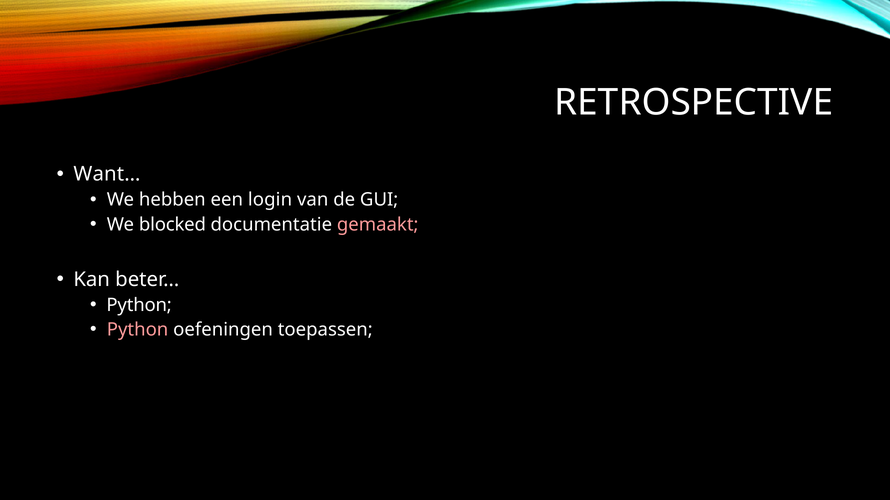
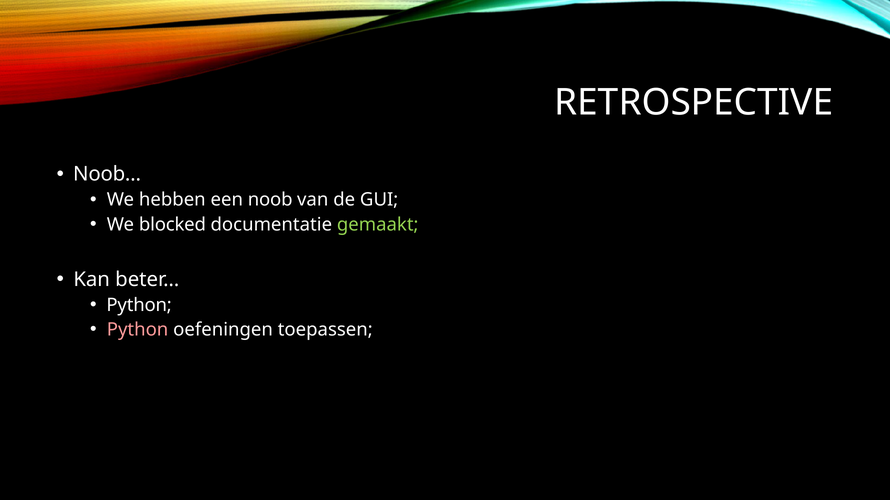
Want…: Want… -> Noob… (107, 174)
login: login -> noob (270, 200)
gemaakt colour: pink -> light green (378, 225)
